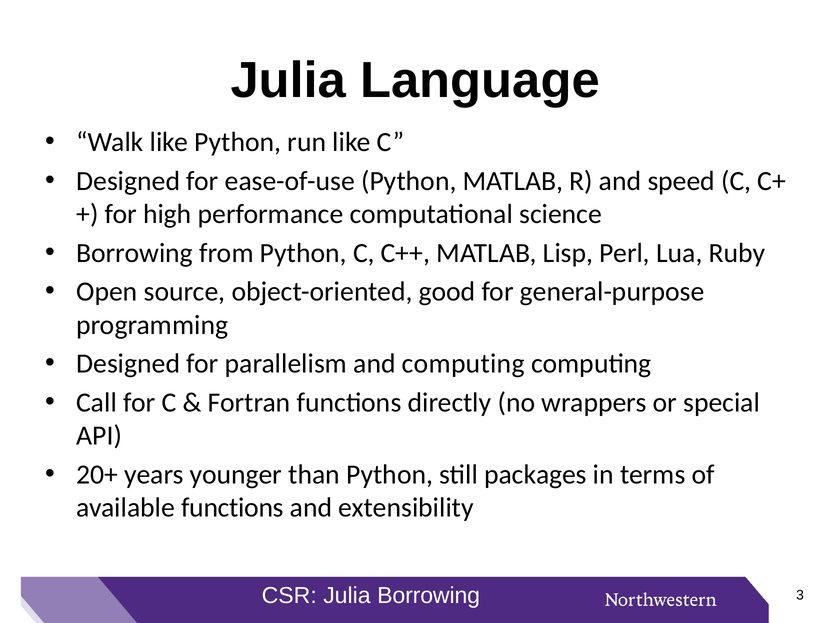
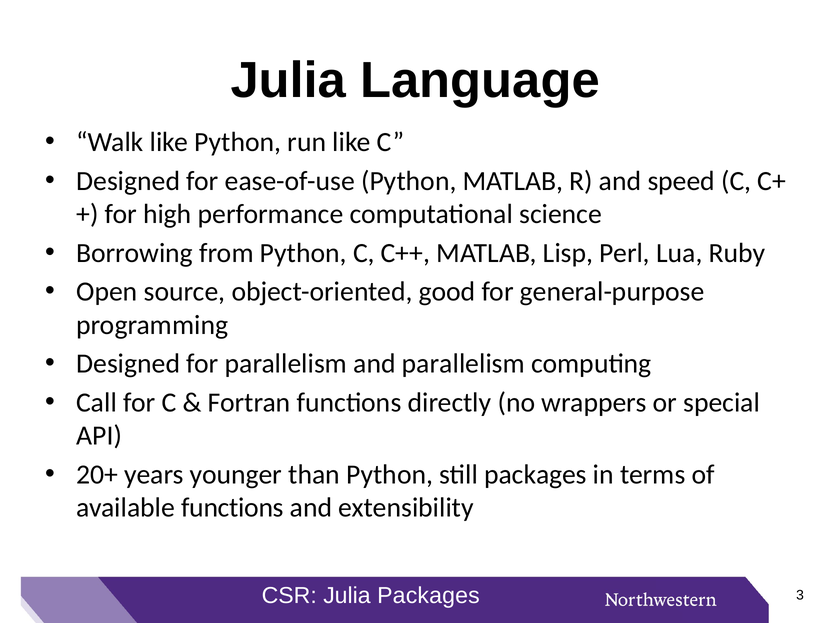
and computing: computing -> parallelism (463, 364)
Julia Borrowing: Borrowing -> Packages (428, 596)
